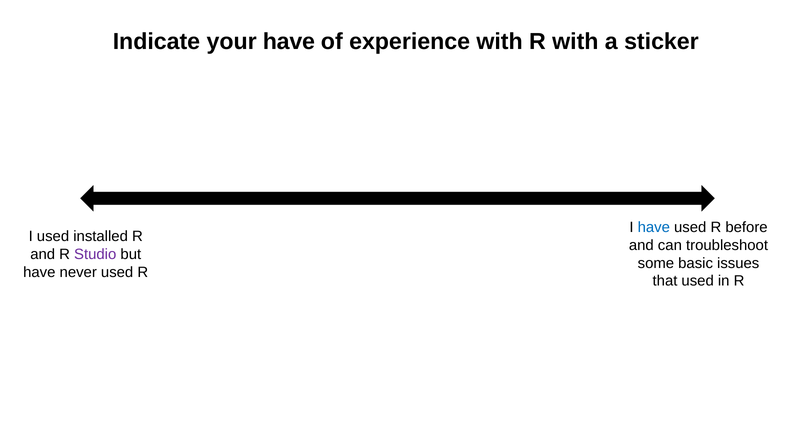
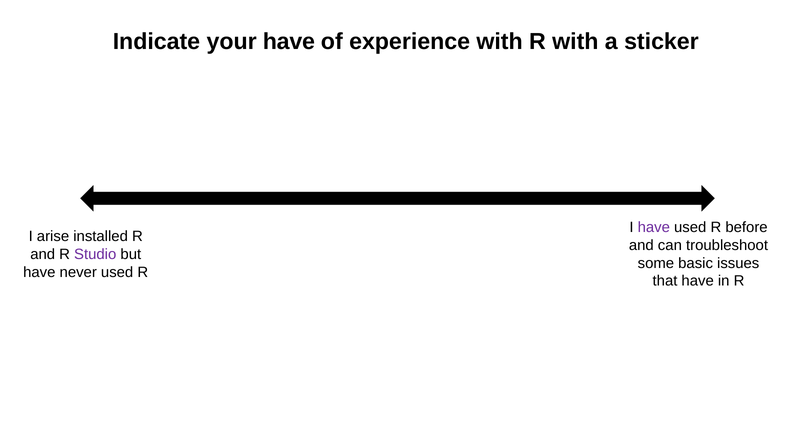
have colour: blue -> purple (654, 227)
I used: used -> arise (53, 236)
that used: used -> have (698, 281)
